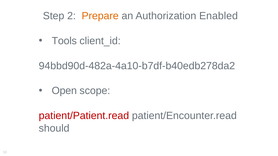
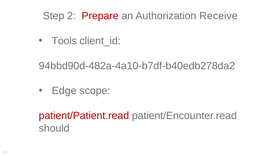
Prepare colour: orange -> red (100, 16)
Enabled: Enabled -> Receive (219, 16)
Open: Open -> Edge (64, 91)
